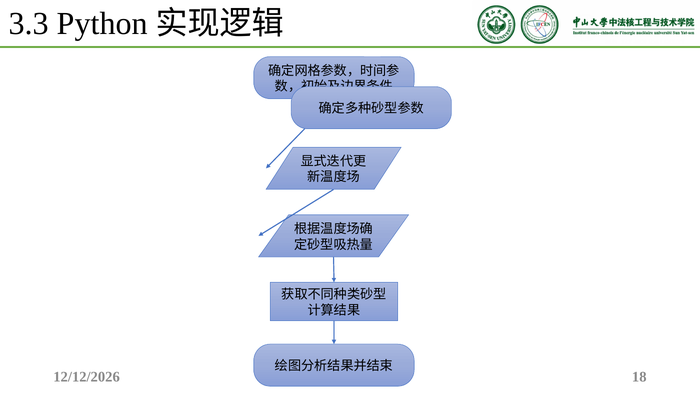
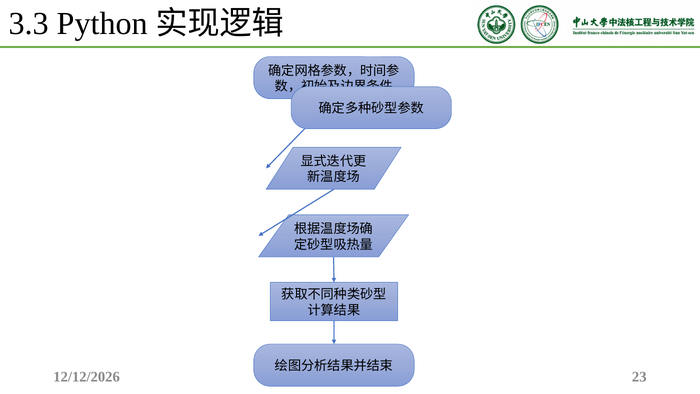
18: 18 -> 23 (639, 376)
